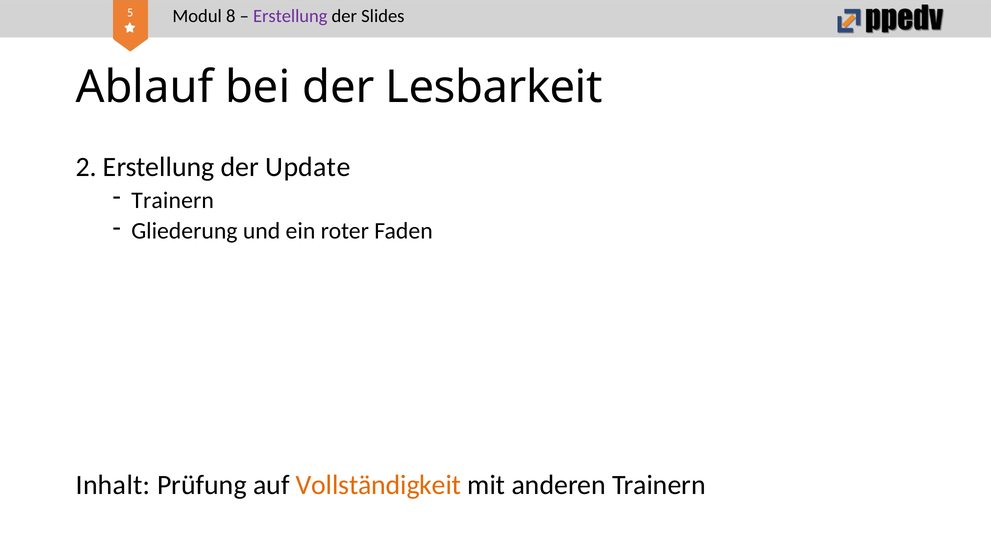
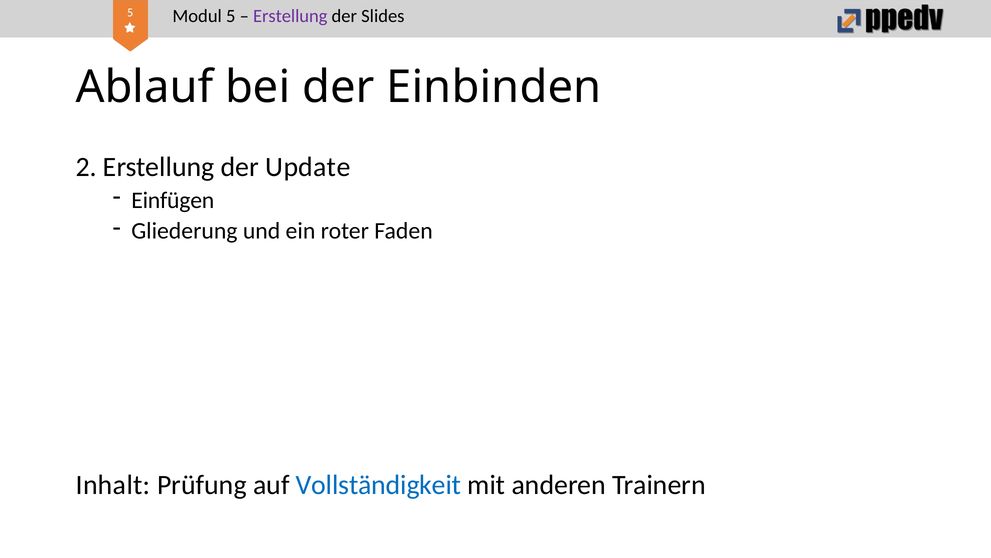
8: 8 -> 5 (231, 16)
Lesbarkeit: Lesbarkeit -> Einbinden (494, 87)
Trainern: Trainern -> Einfügen (173, 200)
Vollständigkeit colour: orange -> blue (378, 484)
